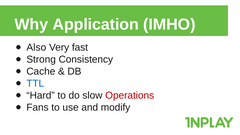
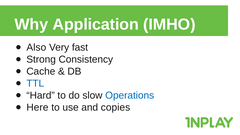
Operations colour: red -> blue (130, 95)
Fans: Fans -> Here (37, 107)
modify: modify -> copies (116, 107)
